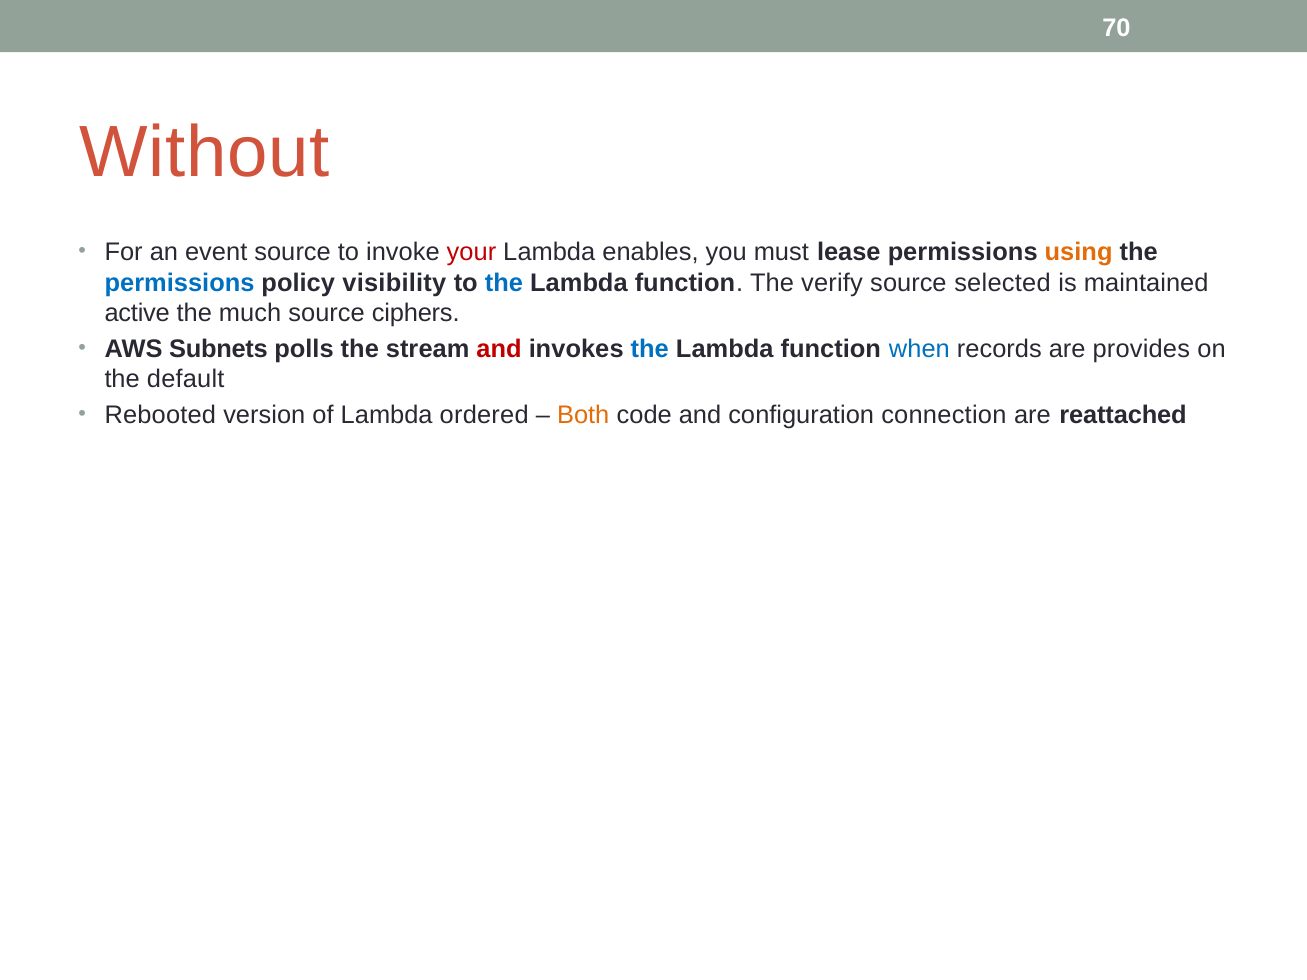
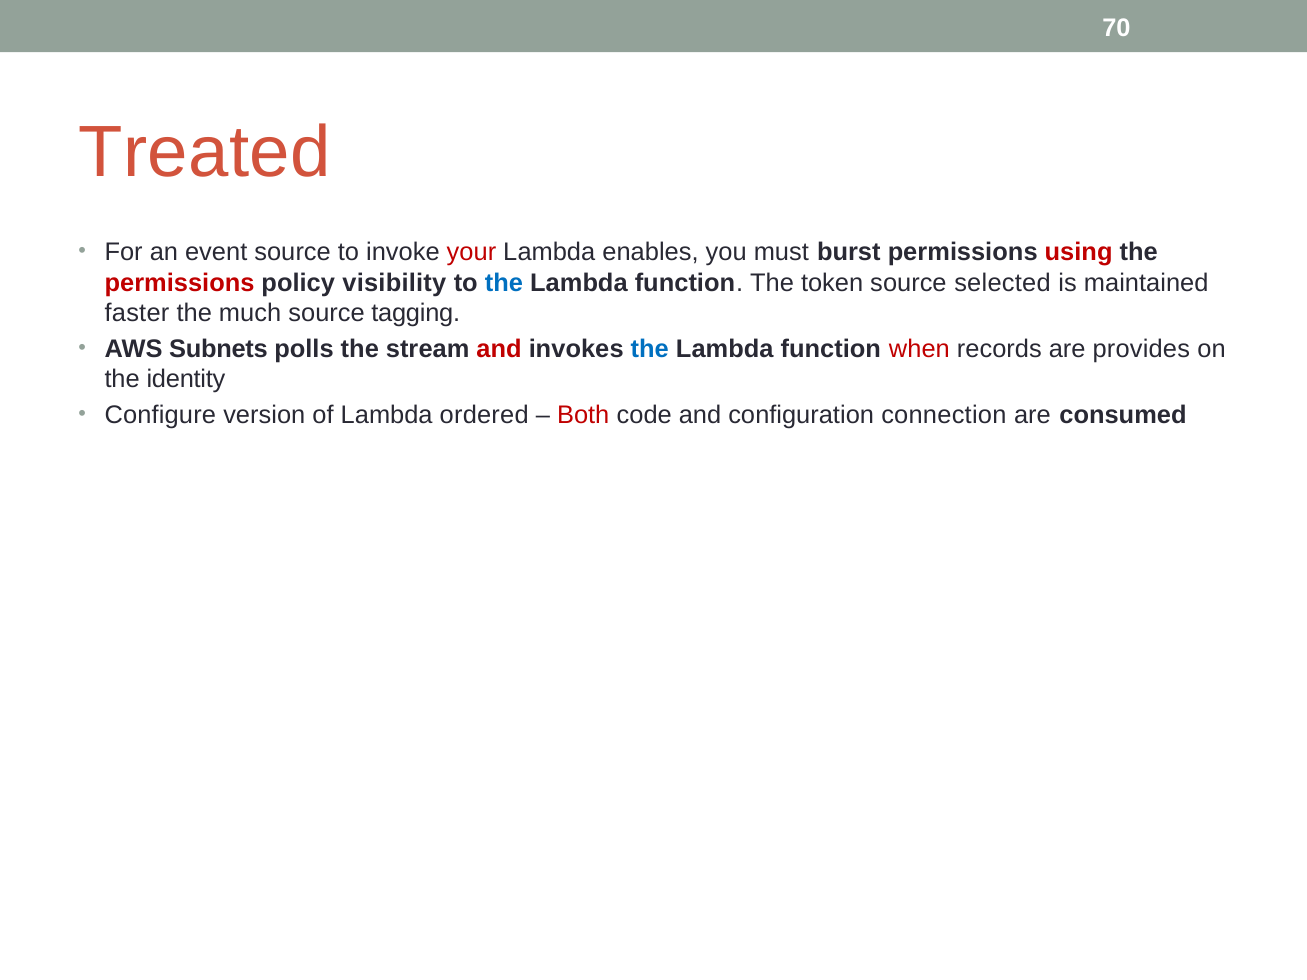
Without: Without -> Treated (205, 152)
lease: lease -> burst (849, 252)
using colour: orange -> red (1079, 252)
permissions colour: blue -> red (180, 283)
verify: verify -> token (832, 283)
active: active -> faster (137, 313)
ciphers: ciphers -> tagging (416, 313)
when colour: blue -> red (919, 349)
default: default -> identity (186, 380)
Rebooted: Rebooted -> Configure (160, 415)
Both colour: orange -> red (583, 415)
reattached: reattached -> consumed (1123, 415)
